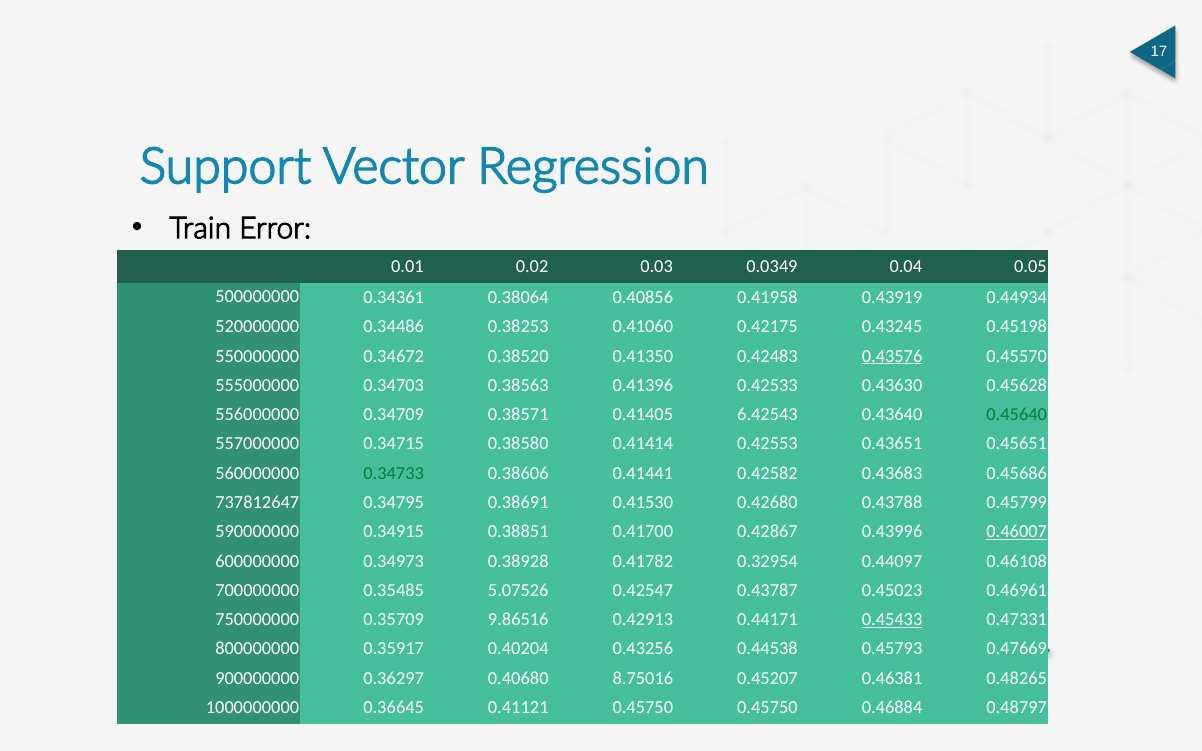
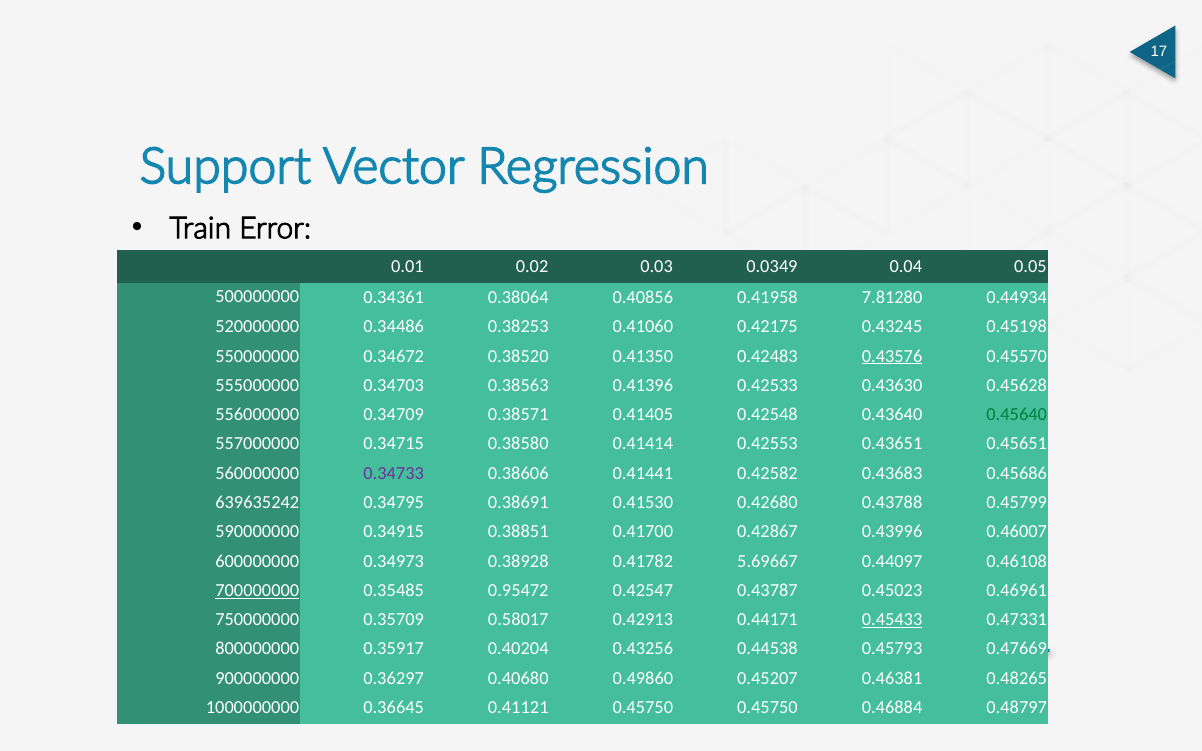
0.43919: 0.43919 -> 7.81280 (892, 297)
6.42543: 6.42543 -> 0.42548 (767, 415)
0.34733 colour: green -> purple (394, 473)
737812647: 737812647 -> 639635242 (257, 503)
0.46007 underline: present -> none (1017, 532)
0.32954: 0.32954 -> 5.69667 (767, 561)
700000000 underline: none -> present (257, 590)
5.07526: 5.07526 -> 0.95472 (518, 590)
9.86516: 9.86516 -> 0.58017 (518, 620)
8.75016: 8.75016 -> 0.49860 (643, 678)
